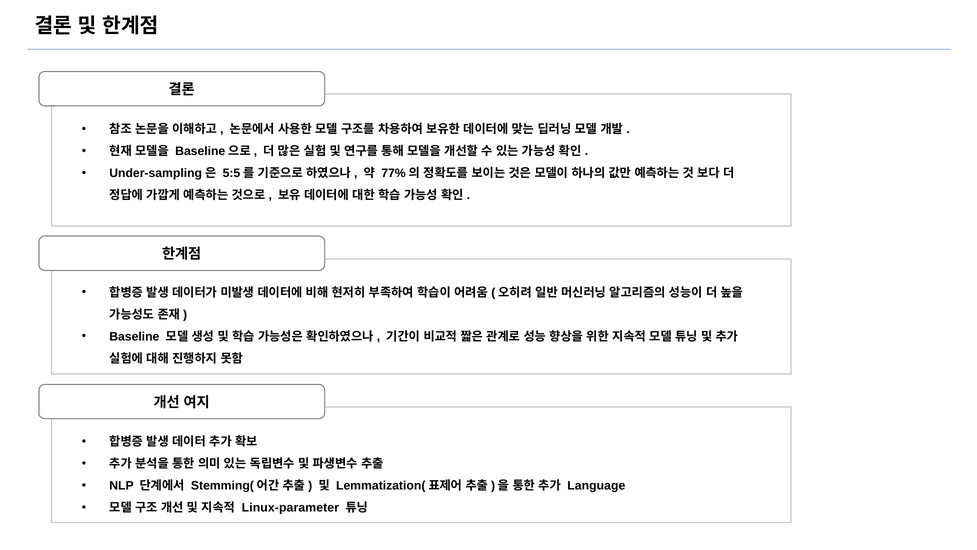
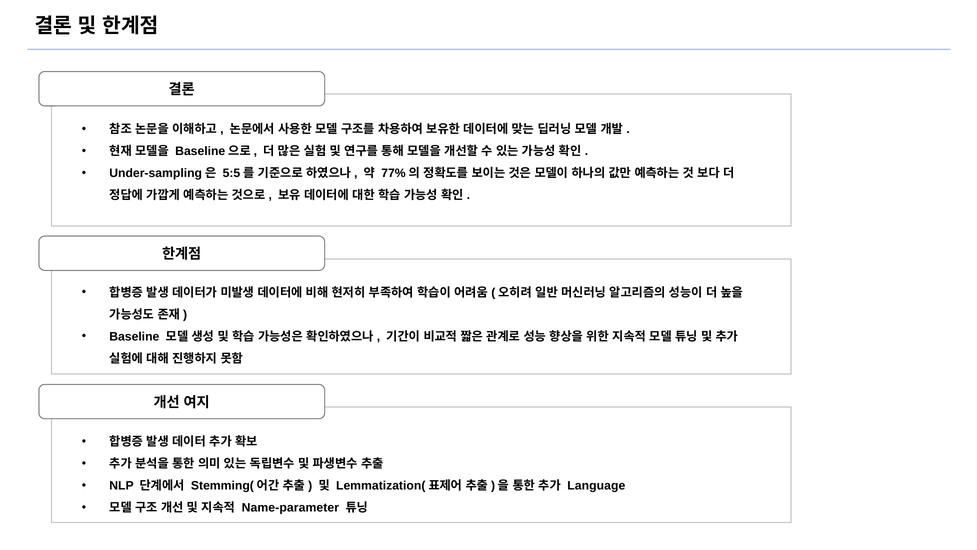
Linux-parameter: Linux-parameter -> Name-parameter (290, 507)
